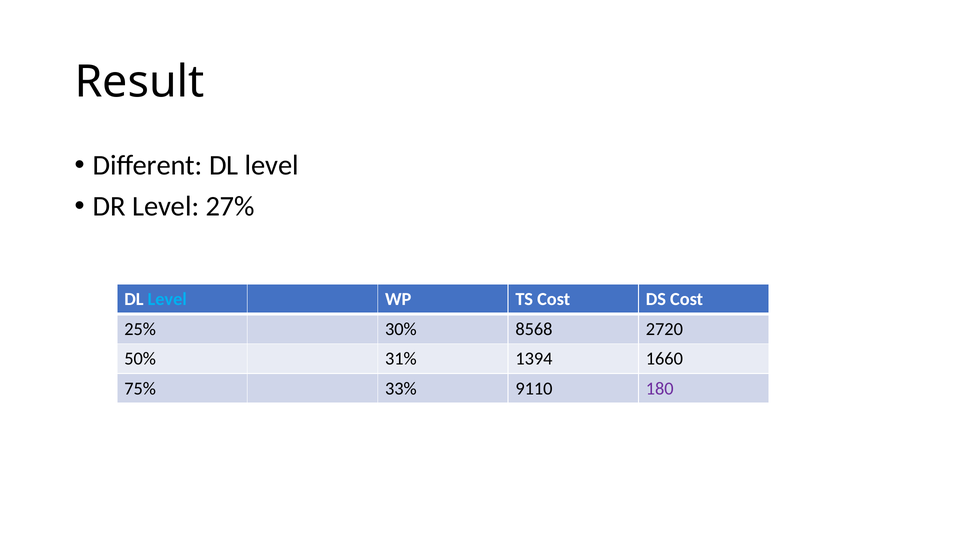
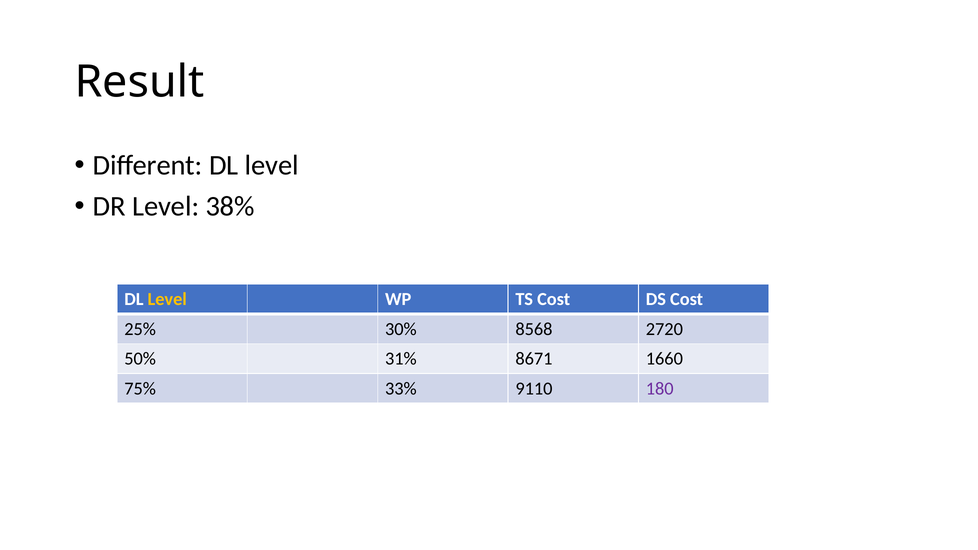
27%: 27% -> 38% (230, 206)
Level colour: light blue -> yellow (167, 299)
1394: 1394 -> 8671 (534, 359)
